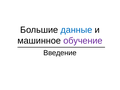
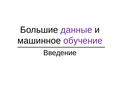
данные colour: blue -> purple (76, 30)
